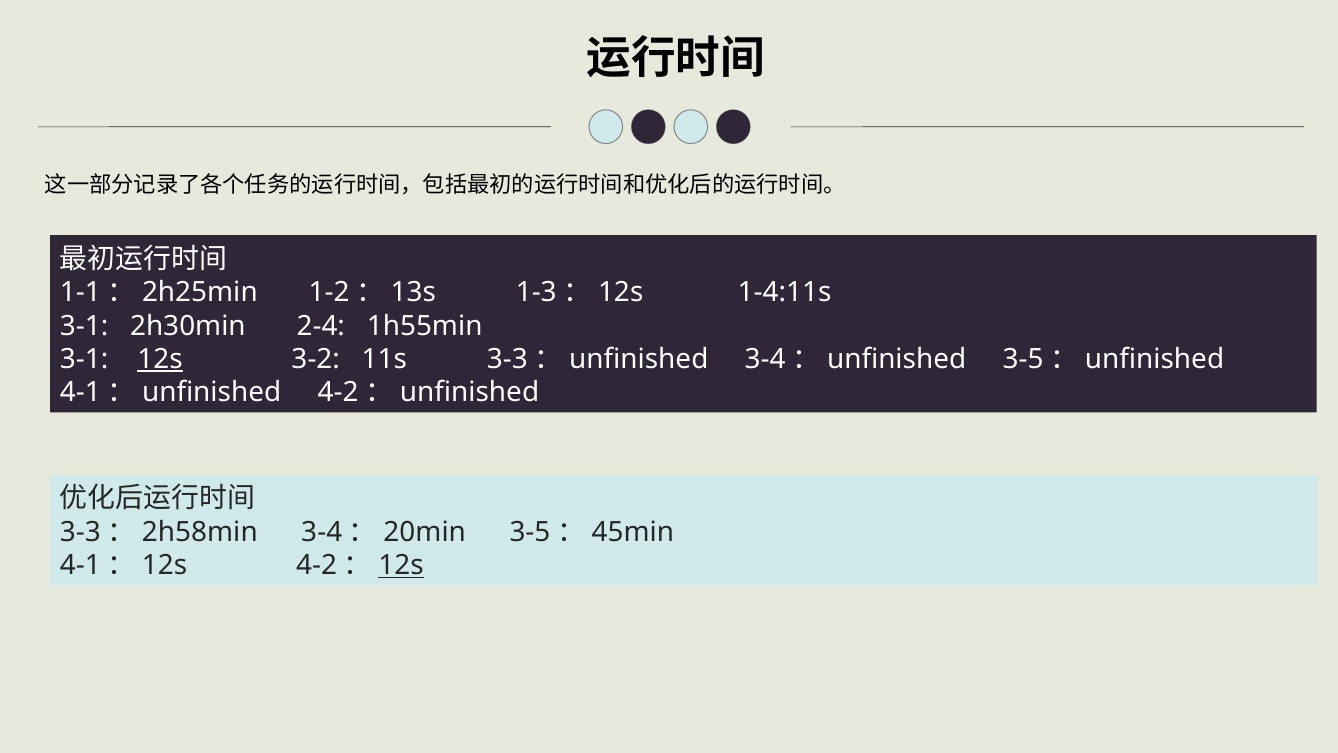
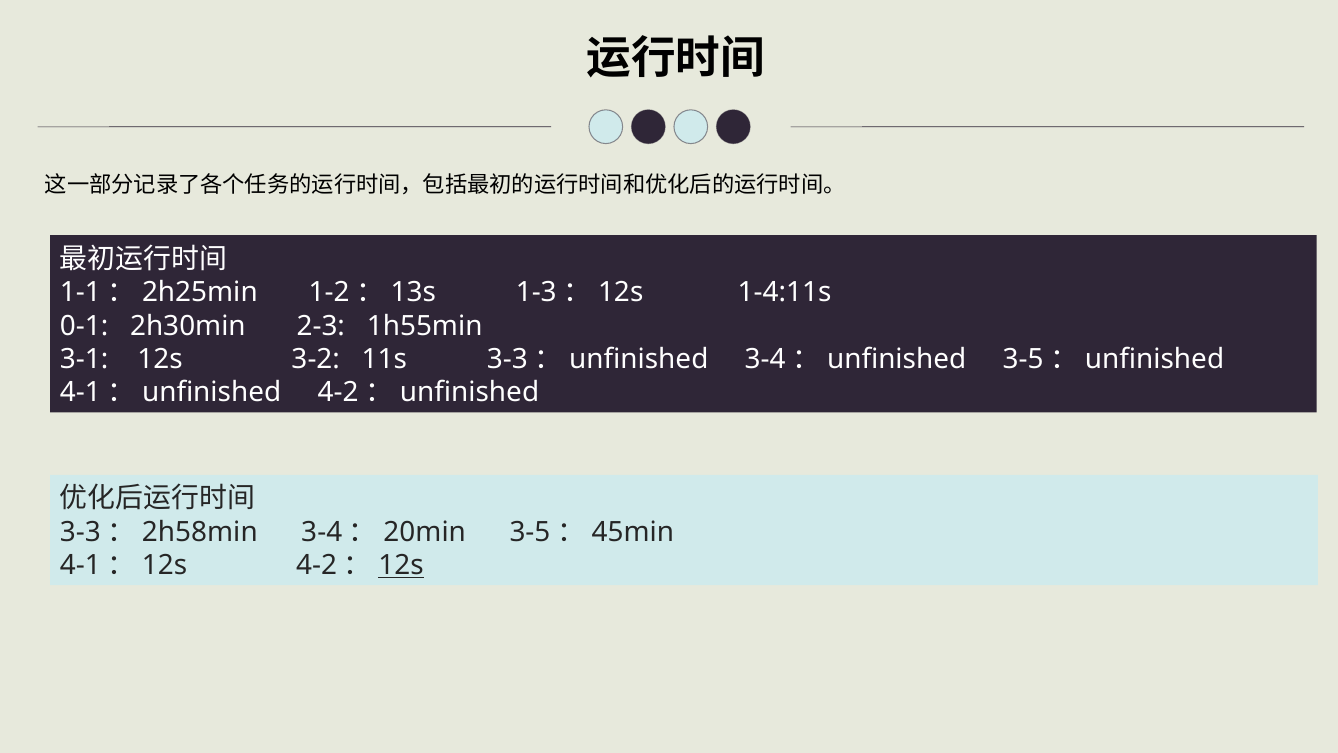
3-1: 3-1 -> 0-1 (84, 326)
2-4: 2-4 -> 2-3 (321, 326)
12s underline: present -> none (160, 359)
